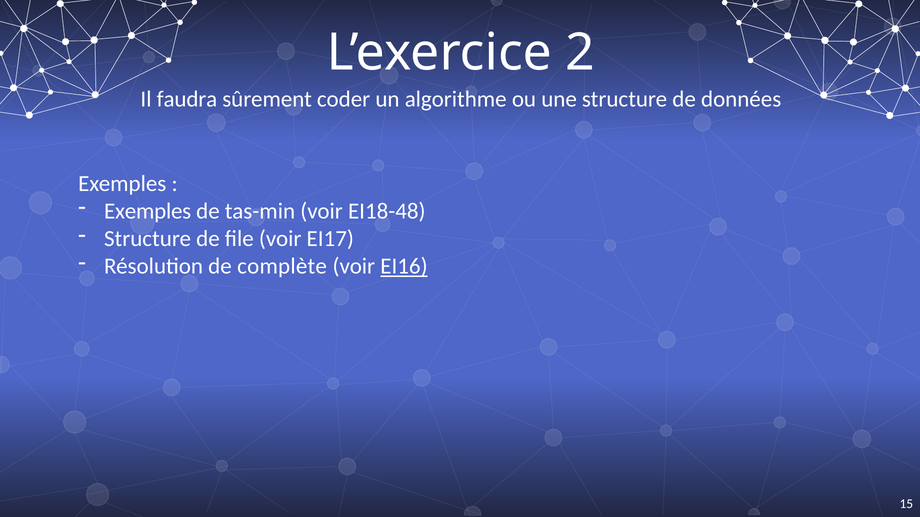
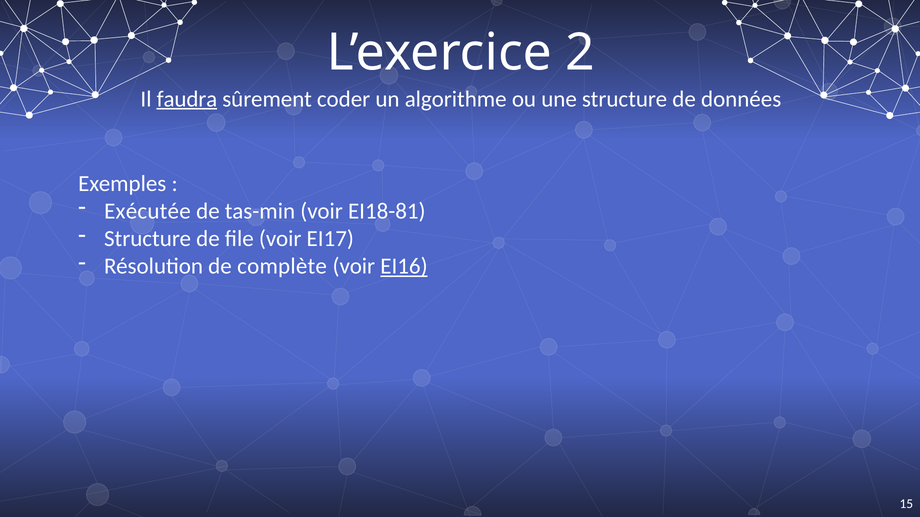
faudra underline: none -> present (187, 99)
Exemples: Exemples -> Exécutée (147, 211)
EI18-48: EI18-48 -> EI18-81 (387, 211)
